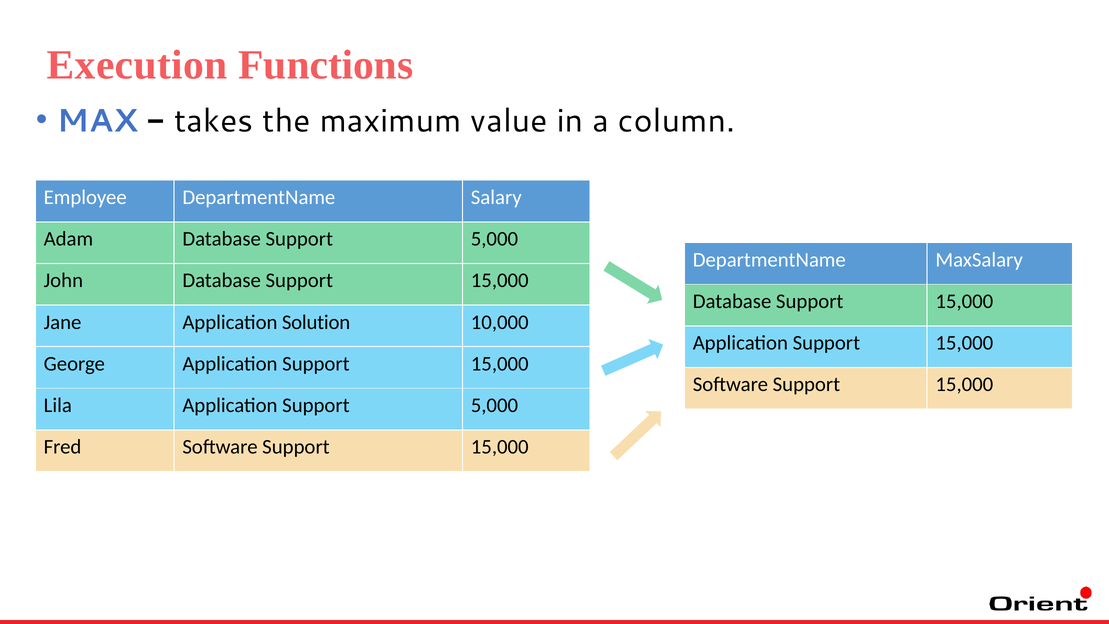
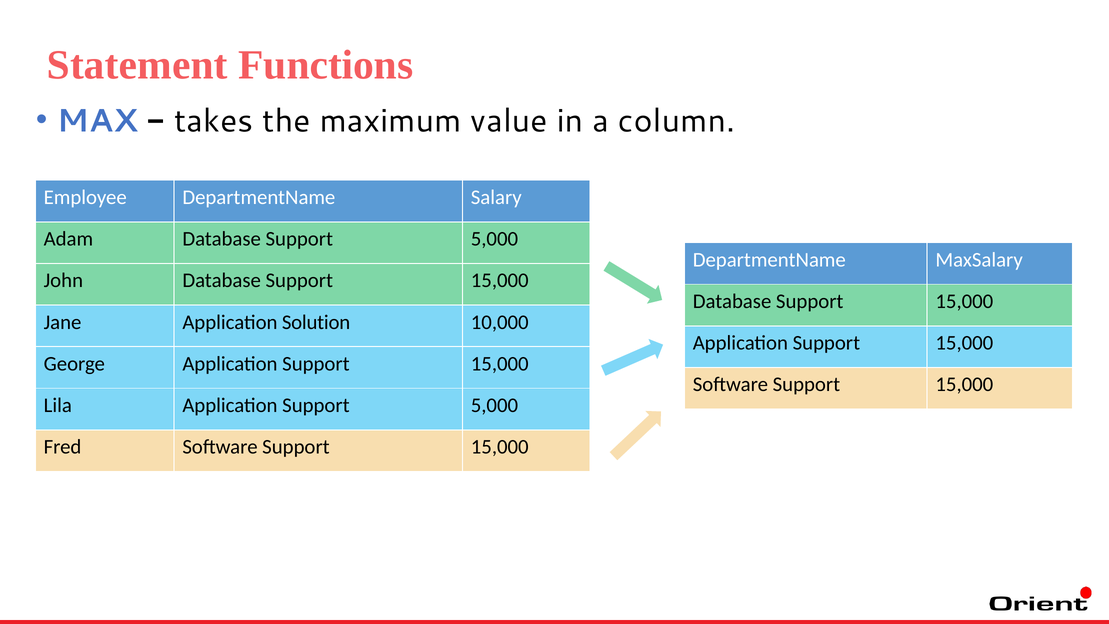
Execution: Execution -> Statement (137, 65)
